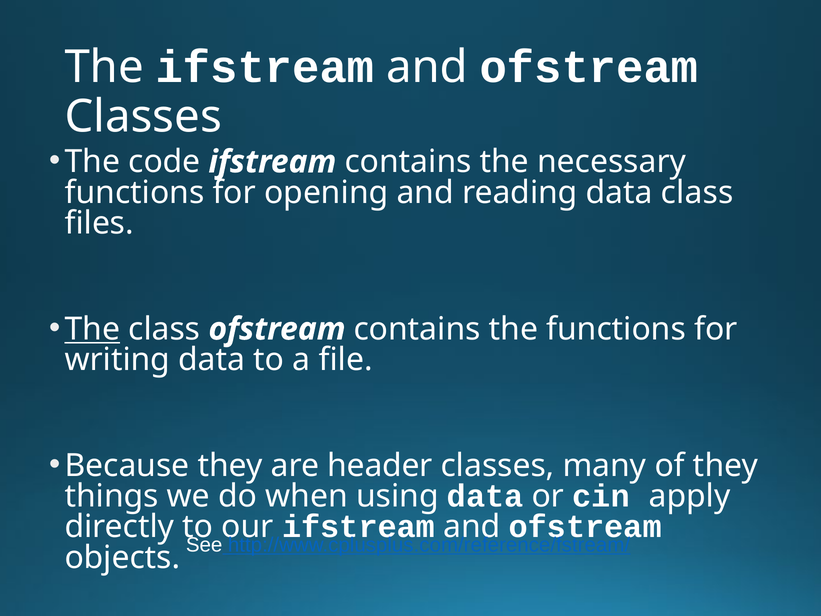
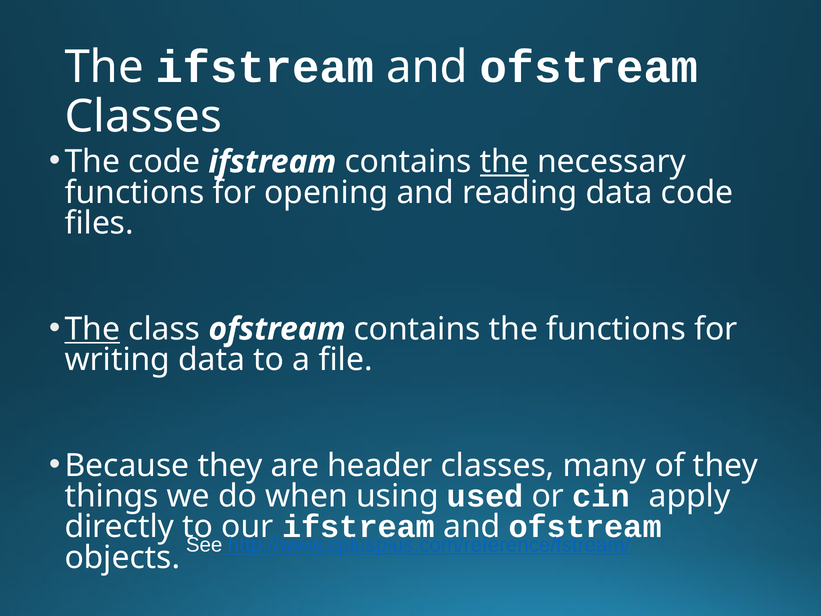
the underline: none -> present (504, 162)
data class: class -> code (697, 192)
using data: data -> used (485, 496)
